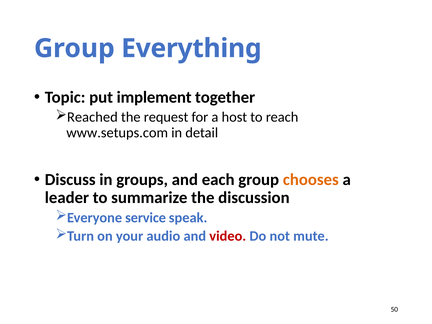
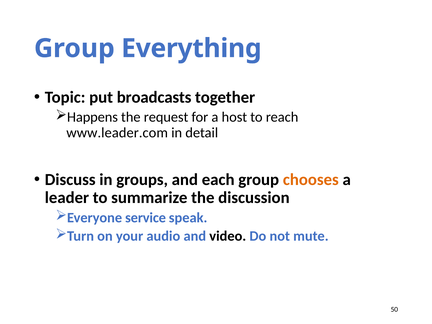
implement: implement -> broadcasts (154, 97)
Reached: Reached -> Happens (92, 117)
www.setups.com: www.setups.com -> www.leader.com (117, 133)
video colour: red -> black (228, 236)
